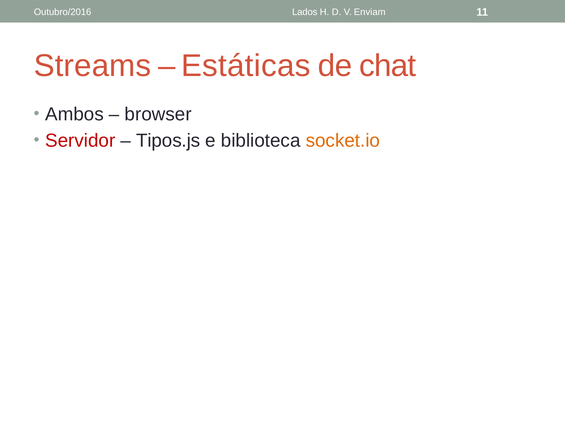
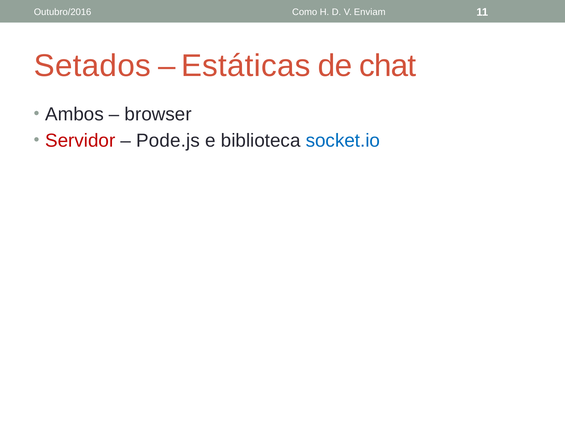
Lados: Lados -> Como (305, 12)
Streams: Streams -> Setados (92, 66)
Tipos.js: Tipos.js -> Pode.js (168, 141)
socket.io colour: orange -> blue (343, 141)
